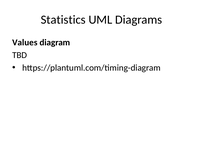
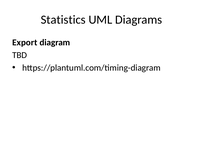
Values: Values -> Export (25, 43)
